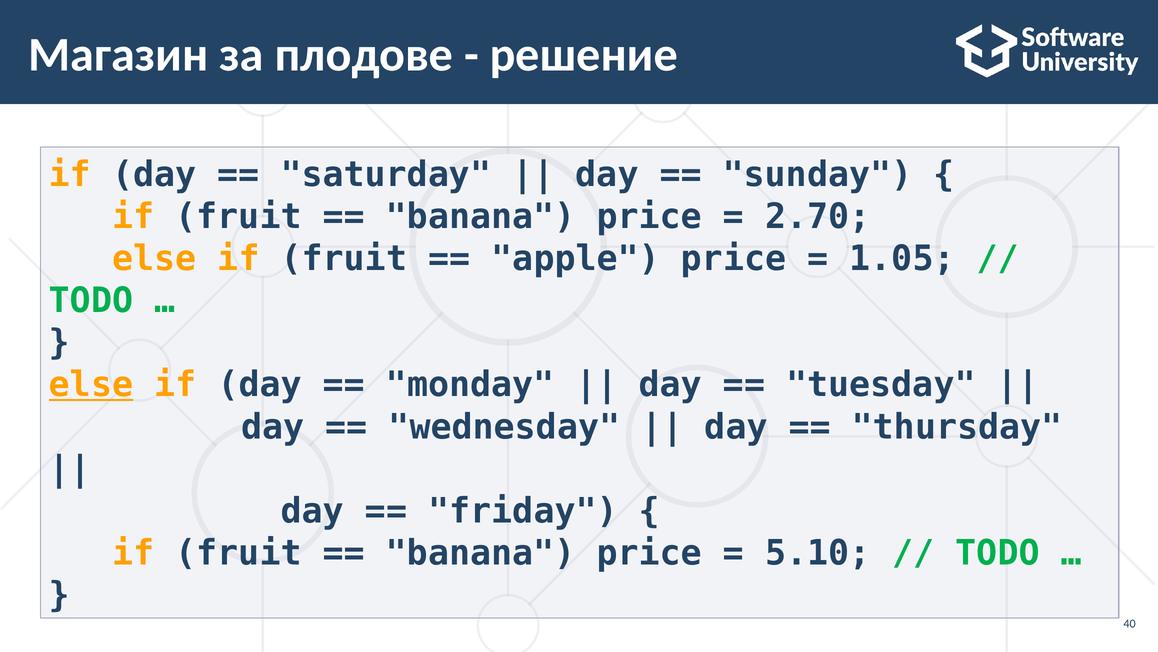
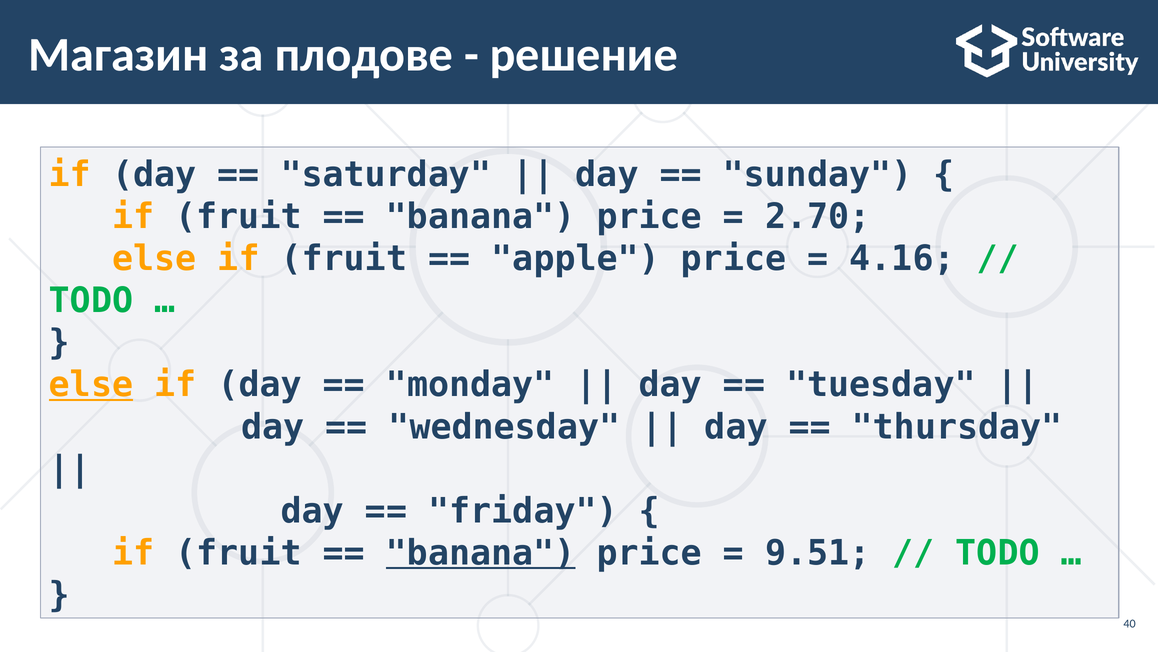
1.05: 1.05 -> 4.16 (902, 259)
banana underline: none -> present (481, 552)
5.10: 5.10 -> 9.51 (818, 552)
